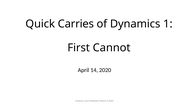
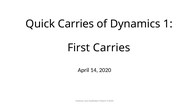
First Cannot: Cannot -> Carries (112, 48)
